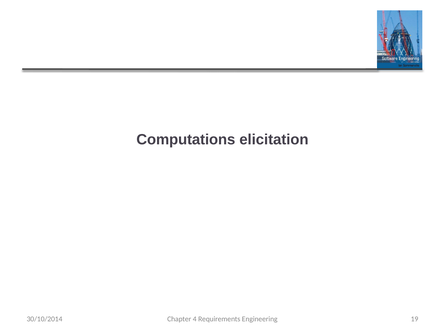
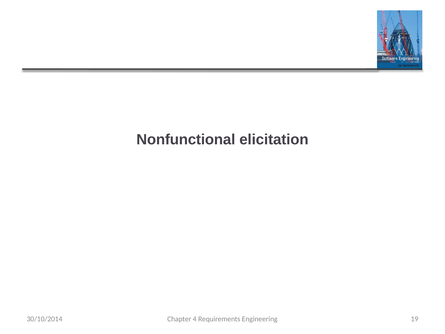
Computations: Computations -> Nonfunctional (186, 140)
